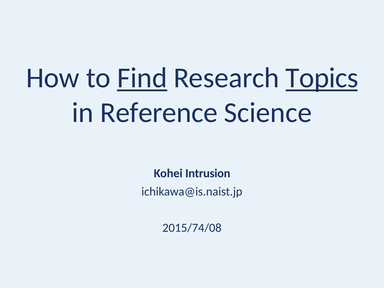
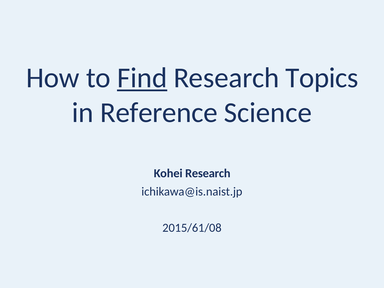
Topics underline: present -> none (322, 78)
Kohei Intrusion: Intrusion -> Research (208, 173)
2015/74/08: 2015/74/08 -> 2015/61/08 (192, 228)
